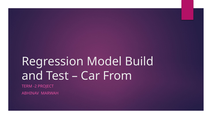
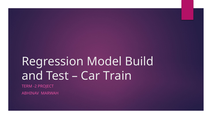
From: From -> Train (117, 76)
